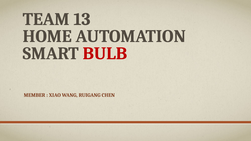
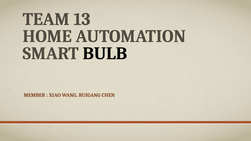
BULB colour: red -> black (105, 53)
